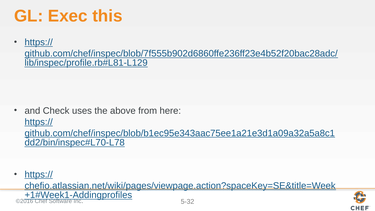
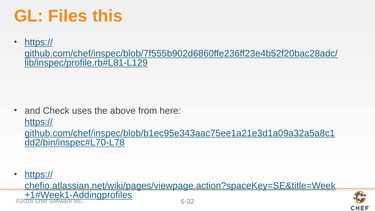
Exec: Exec -> Files (68, 16)
